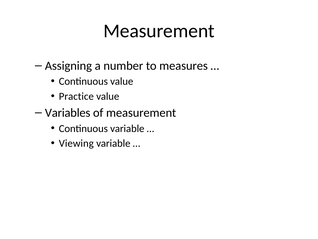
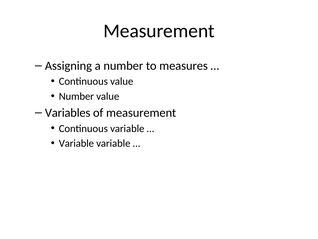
Practice: Practice -> Number (76, 96)
Viewing: Viewing -> Variable (76, 143)
